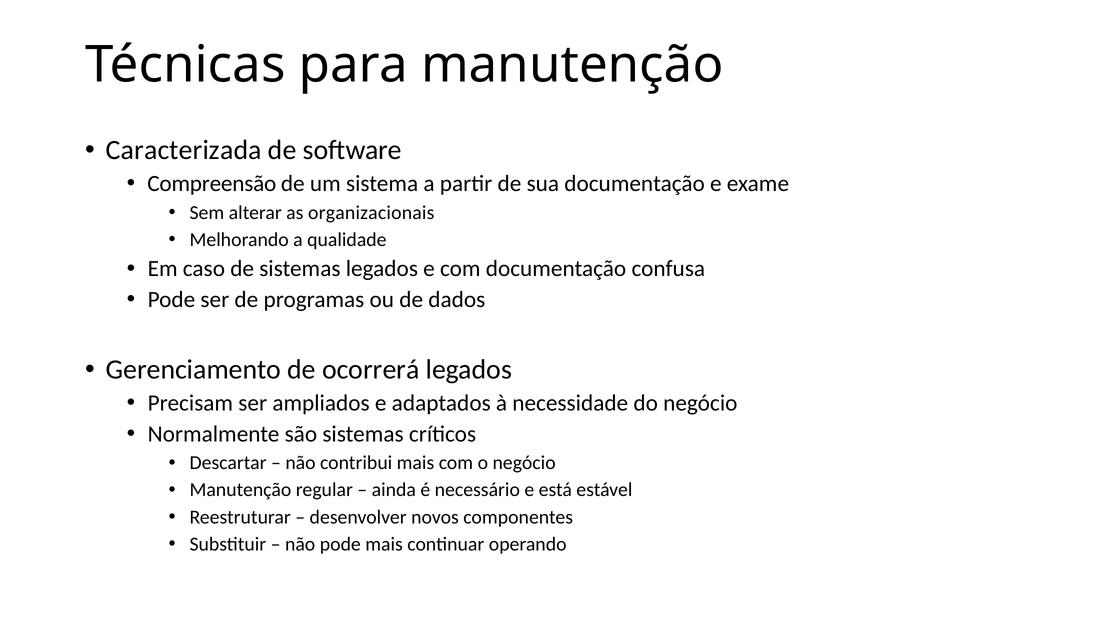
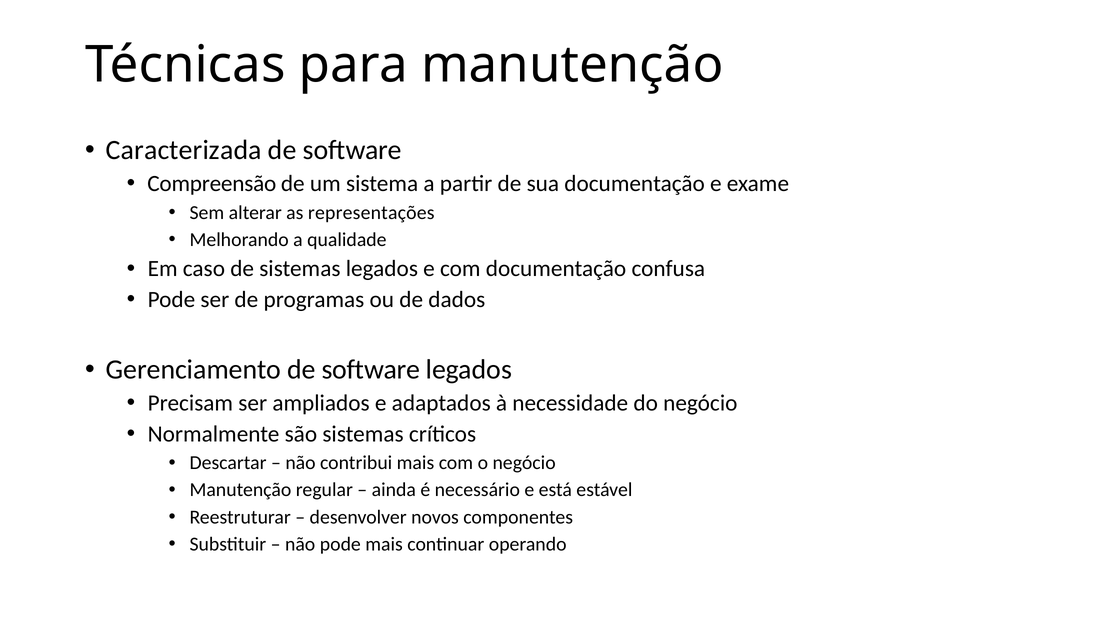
organizacionais: organizacionais -> representações (371, 213)
Gerenciamento de ocorrerá: ocorrerá -> software (371, 370)
